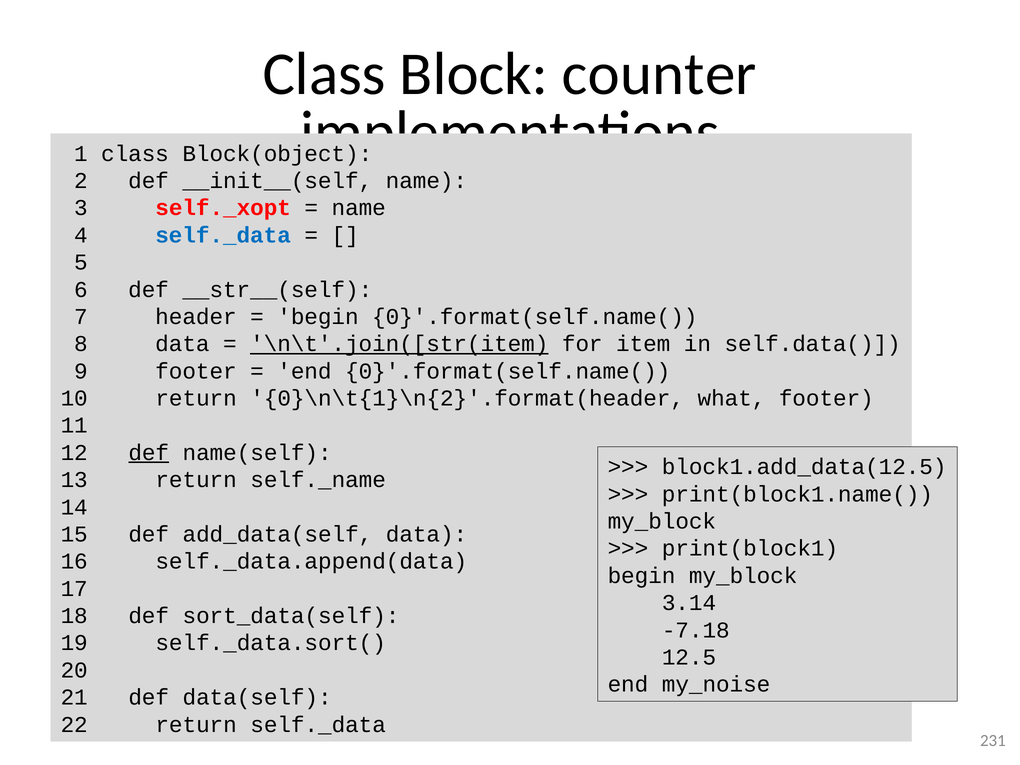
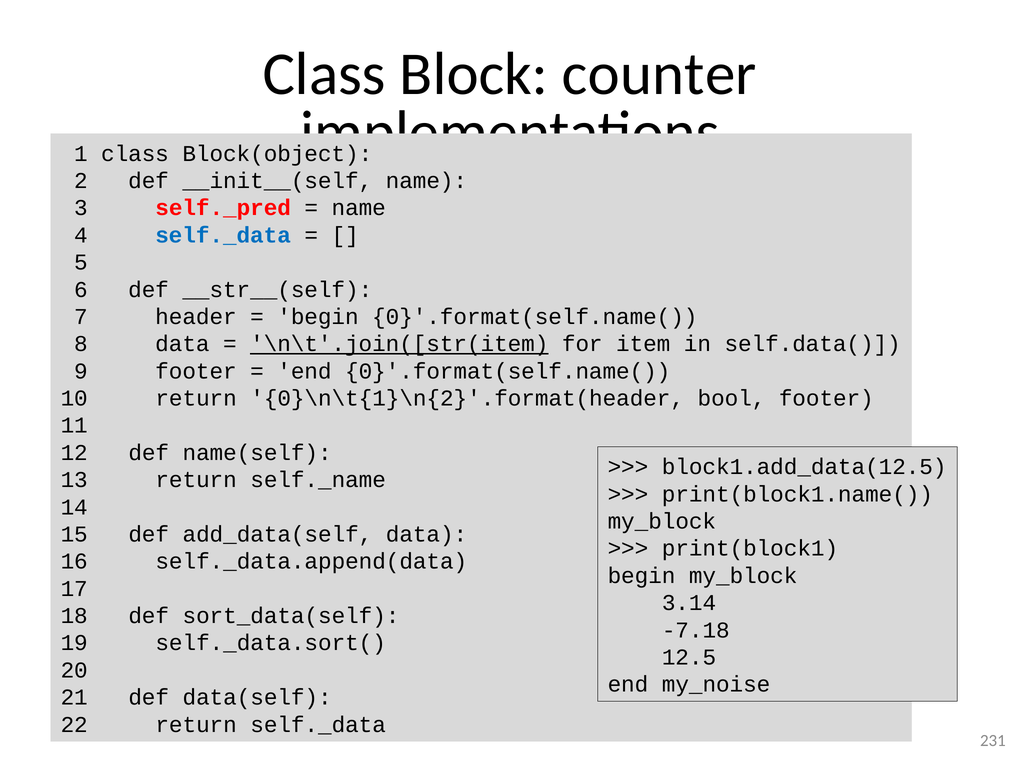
self._xopt: self._xopt -> self._pred (223, 208)
what: what -> bool (731, 398)
def underline: present -> none (149, 453)
